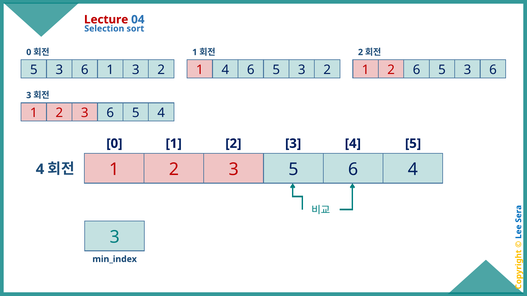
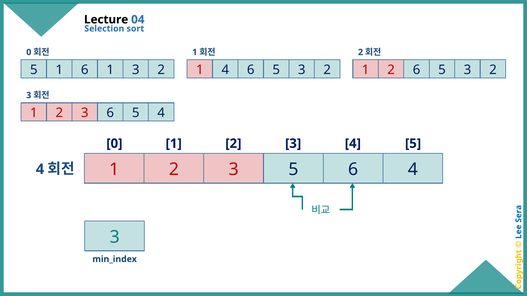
Lecture colour: red -> black (106, 20)
3: 3 -> 1 (59, 70)
6: 6 -> 2 (493, 70)
